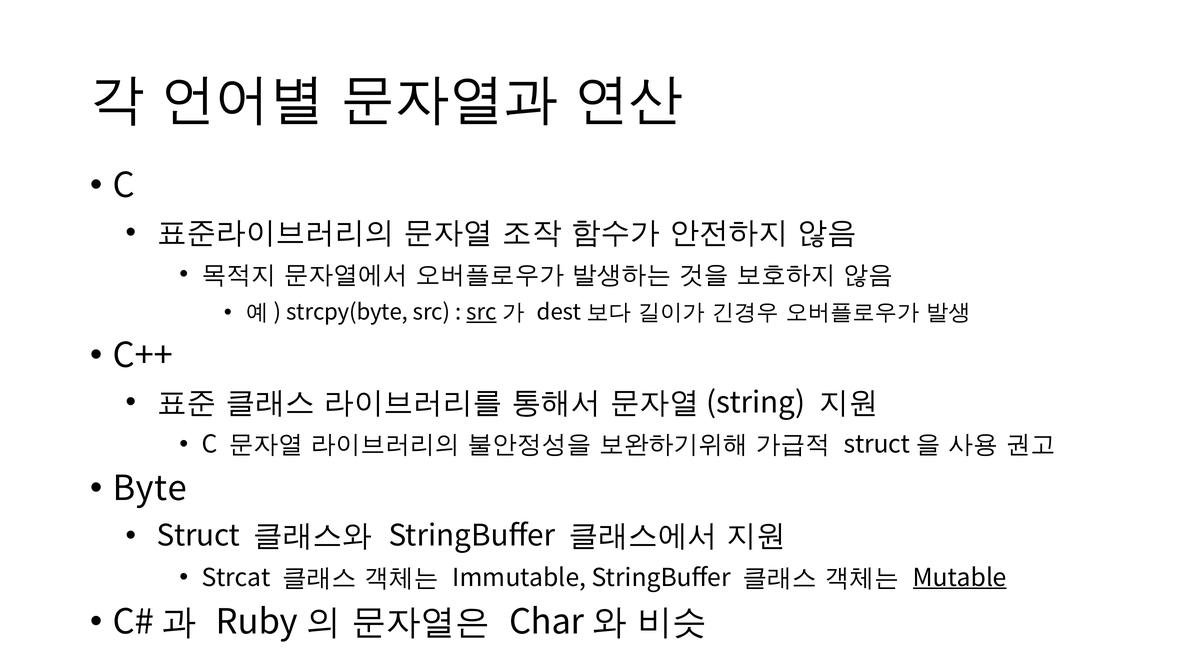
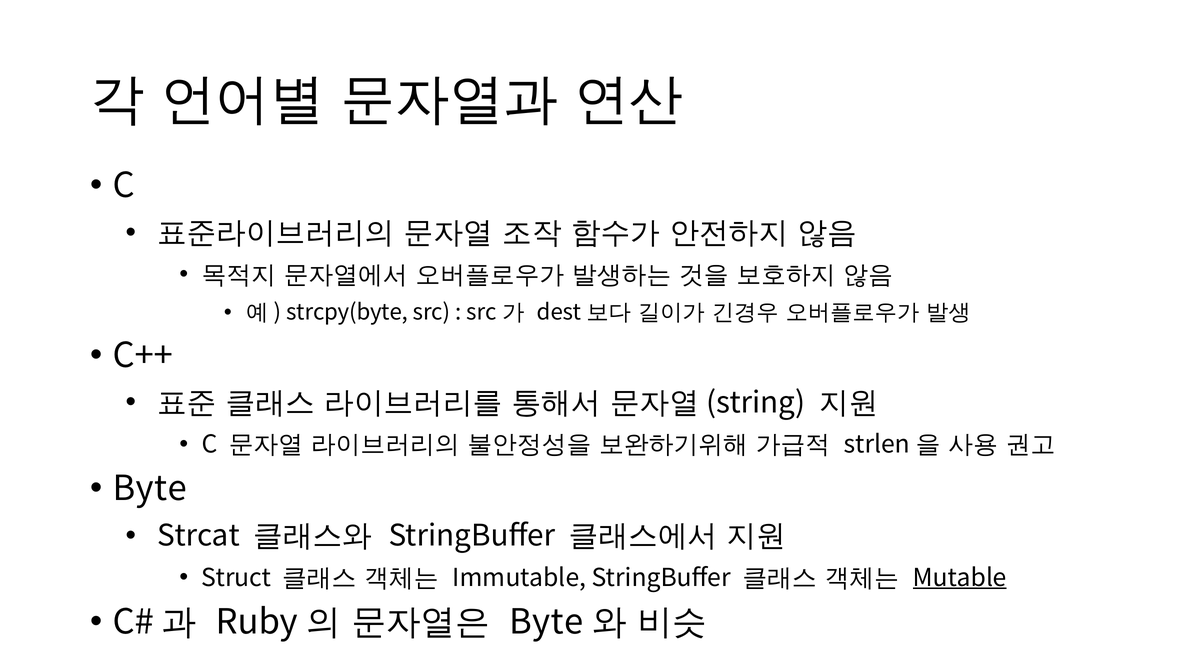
src underline: present -> none (482, 312)
struct: struct -> strlen (877, 444)
Struct: Struct -> Strcat (198, 536)
Strcat: Strcat -> Struct (236, 578)
Char: Char -> Byte (546, 622)
